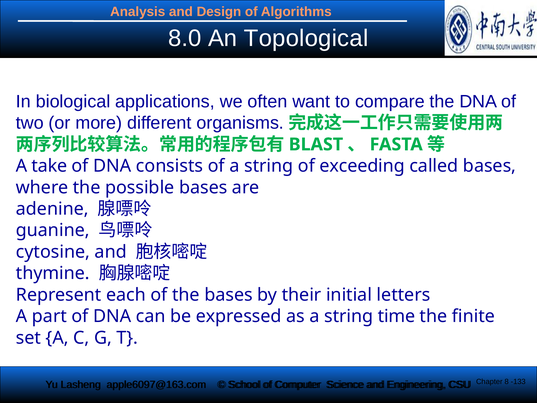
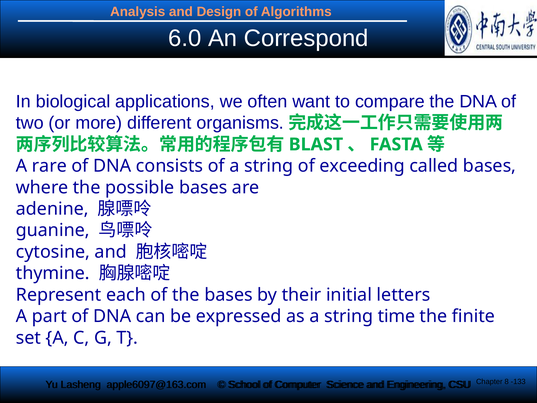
8.0: 8.0 -> 6.0 (185, 38)
Topological: Topological -> Correspond (306, 38)
take: take -> rare (49, 166)
